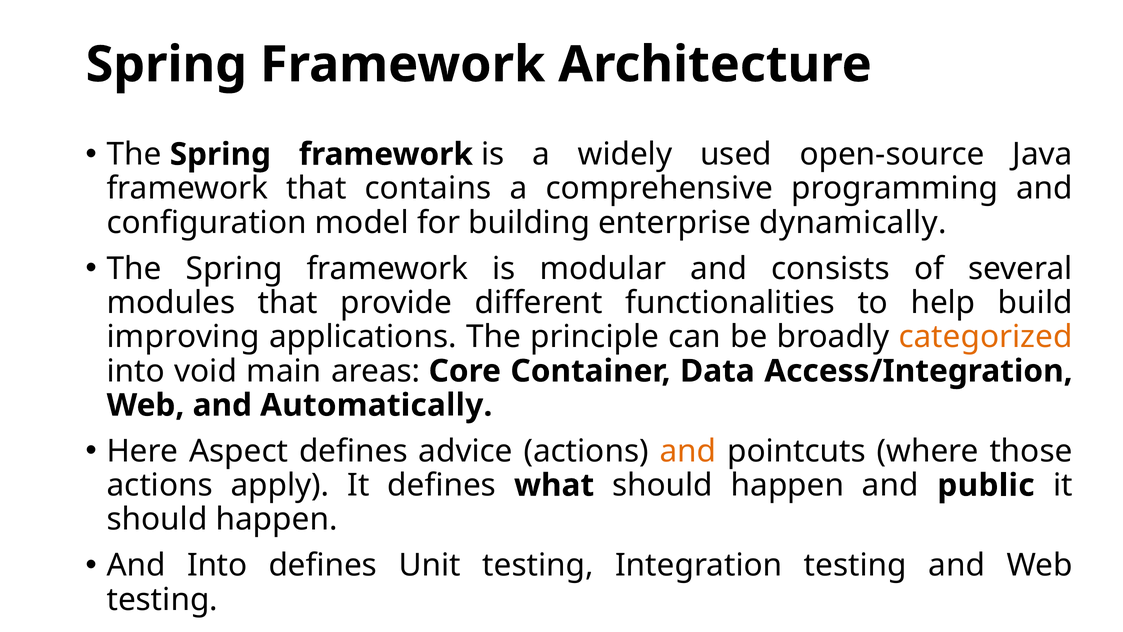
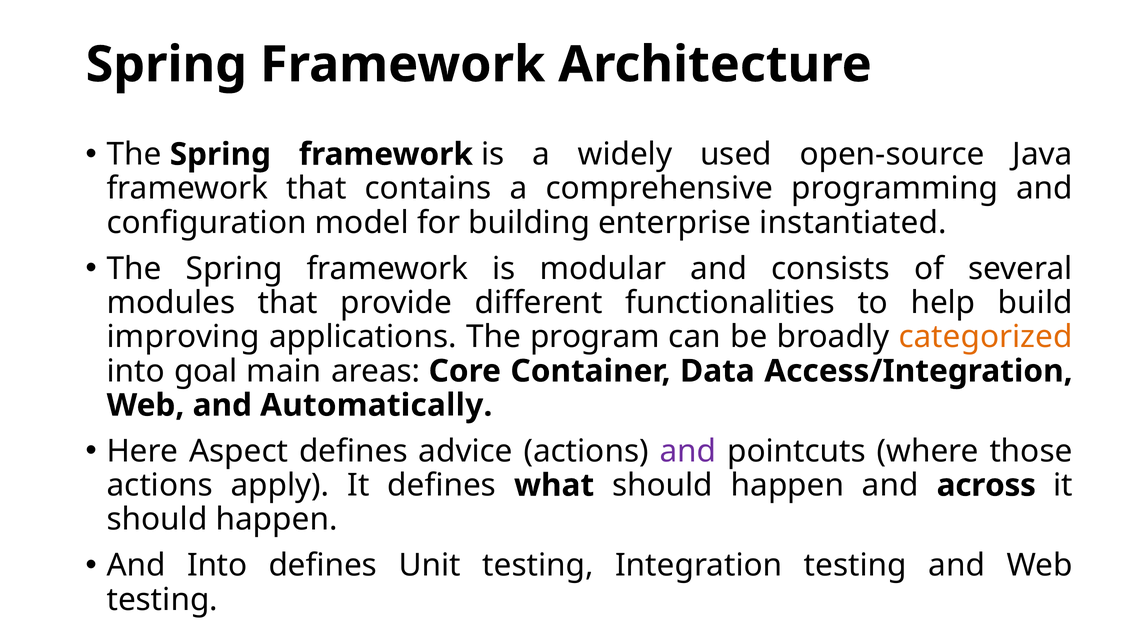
dynamically: dynamically -> instantiated (853, 223)
principle: principle -> program (595, 337)
void: void -> goal (206, 371)
and colour: orange -> purple (688, 451)
public: public -> across (986, 485)
